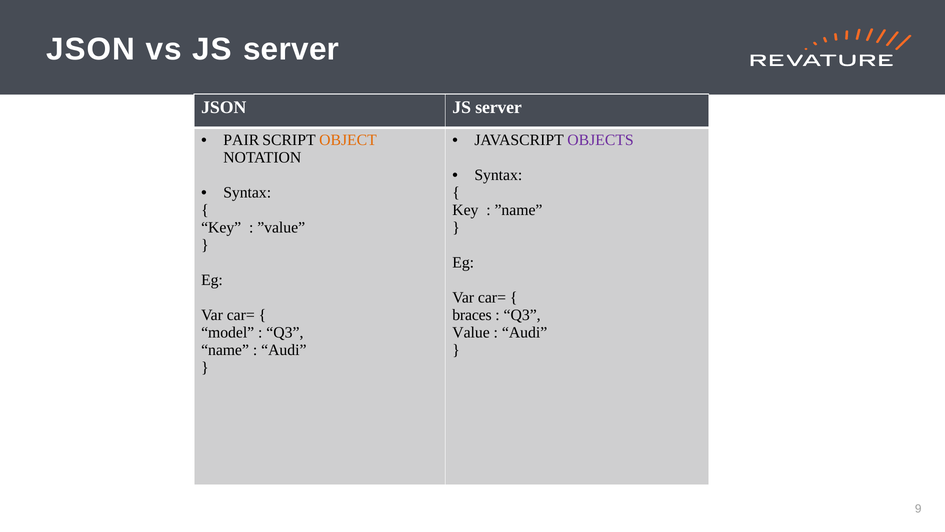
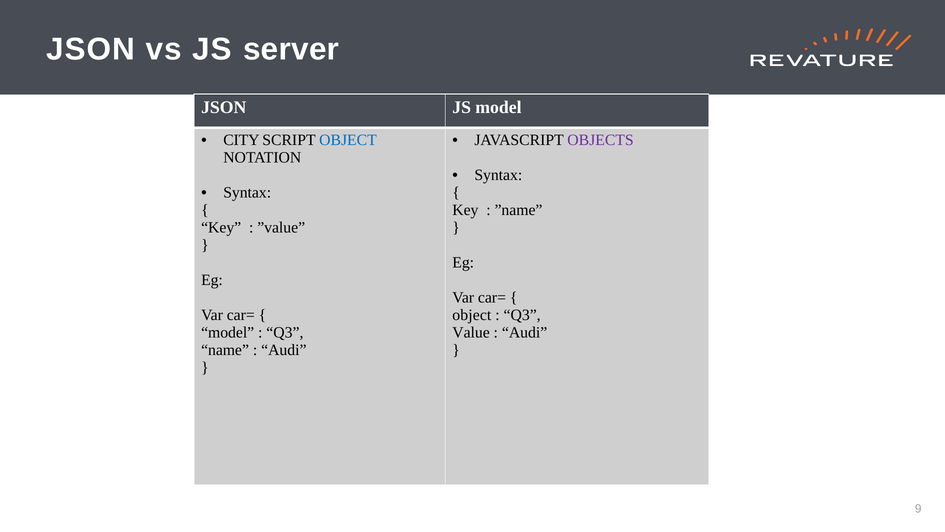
JSON JS server: server -> model (498, 107)
PAIR: PAIR -> CITY (241, 140)
OBJECT colour: orange -> blue (348, 140)
braces: braces -> object (472, 315)
